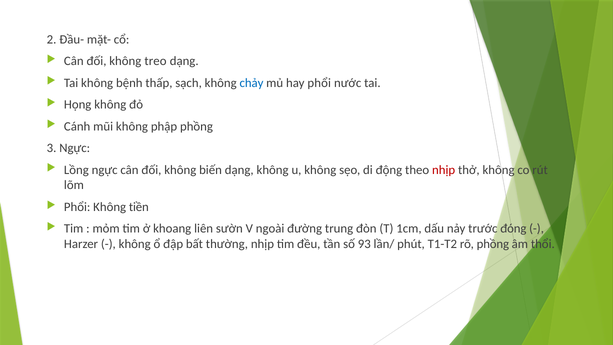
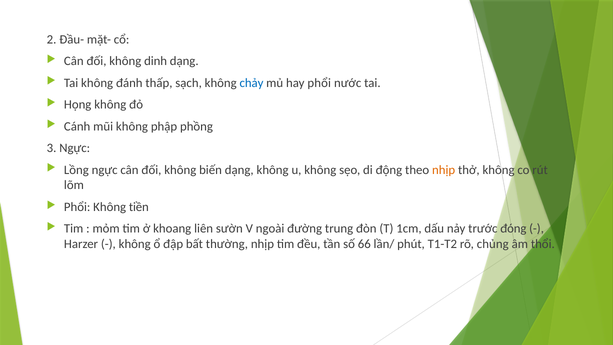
treo: treo -> dinh (156, 61)
bệnh: bệnh -> đánh (129, 83)
nhịp colour: red -> orange (444, 170)
93: 93 -> 66 (364, 244)
rõ phồng: phồng -> chủng (493, 244)
